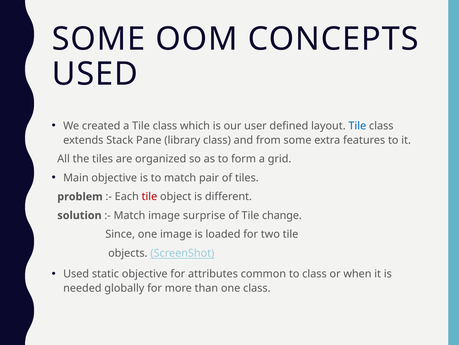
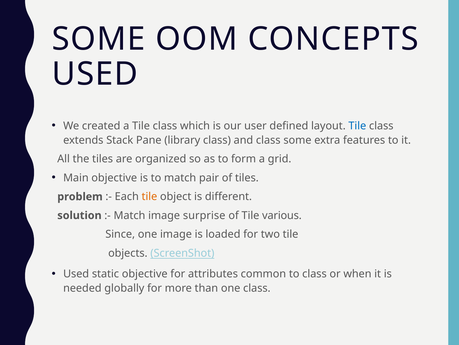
and from: from -> class (268, 140)
tile colour: red -> orange (149, 196)
change: change -> various (282, 215)
